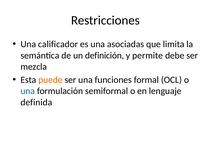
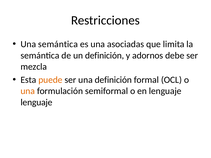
Una calificador: calificador -> semántica (58, 44)
permite: permite -> adornos (148, 56)
una funciones: funciones -> definición (113, 80)
una colour: blue -> orange (28, 91)
definida: definida -> lenguaje (36, 102)
